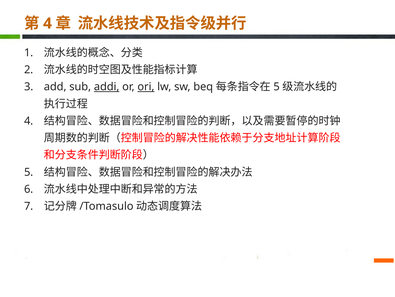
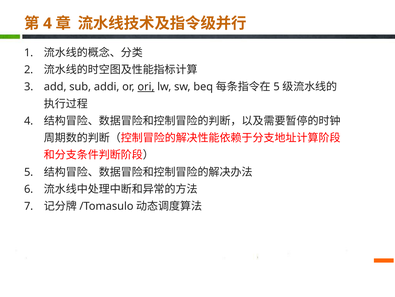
addi underline: present -> none (107, 87)
